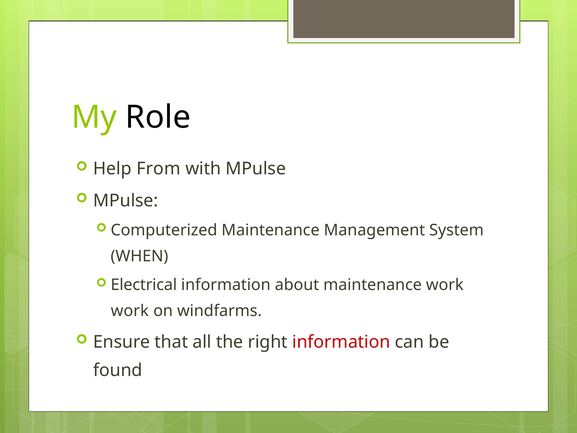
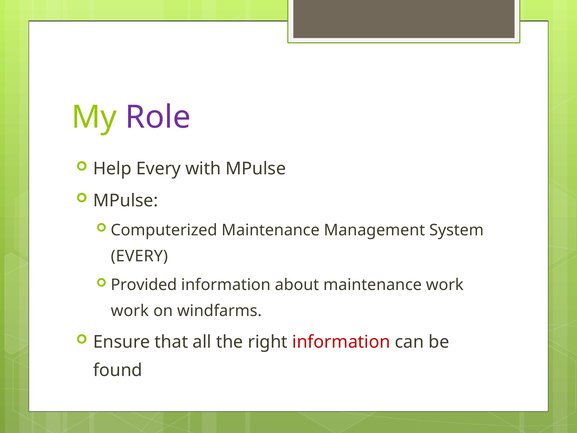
Role colour: black -> purple (158, 117)
Help From: From -> Every (159, 169)
WHEN: WHEN -> EVERY (139, 256)
Electrical: Electrical -> Provided (144, 285)
